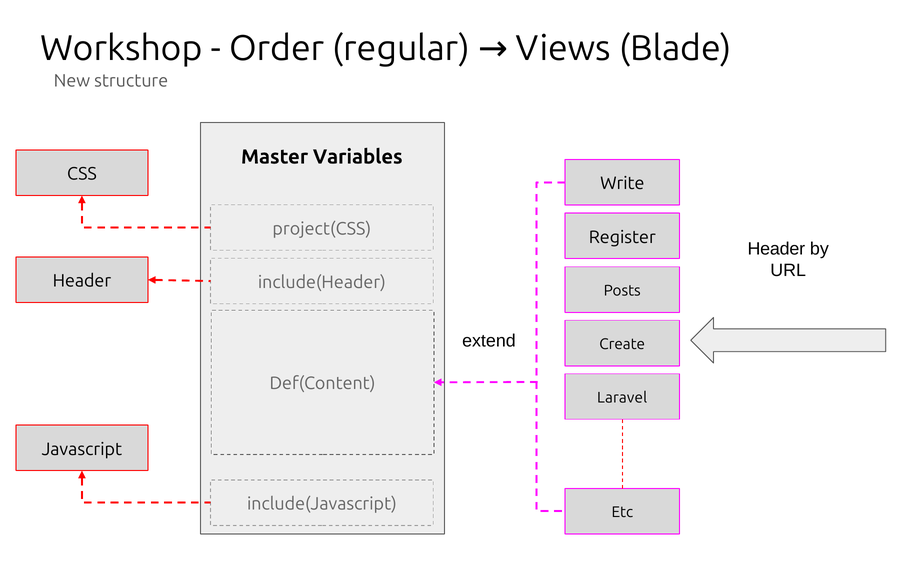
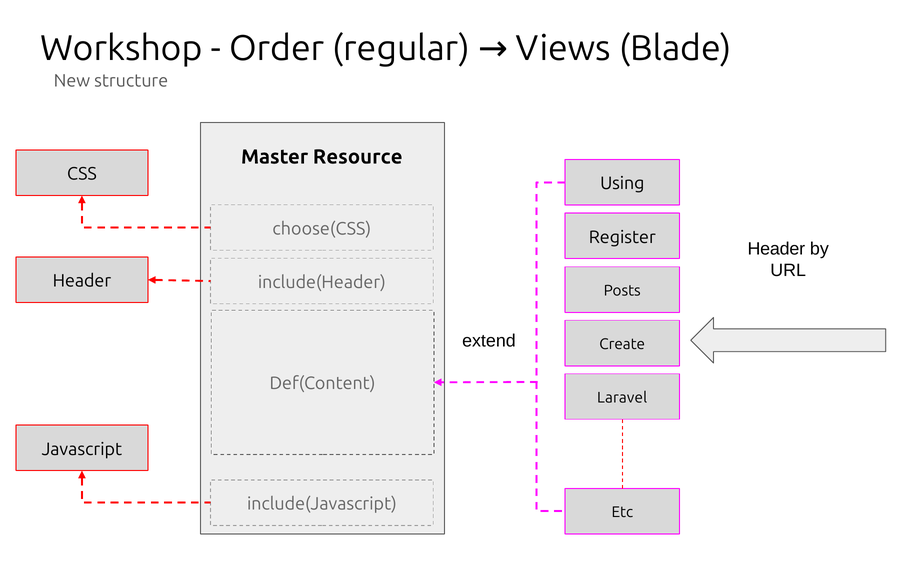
Variables: Variables -> Resource (358, 157)
Write: Write -> Using (622, 184)
project(CSS: project(CSS -> choose(CSS (322, 229)
